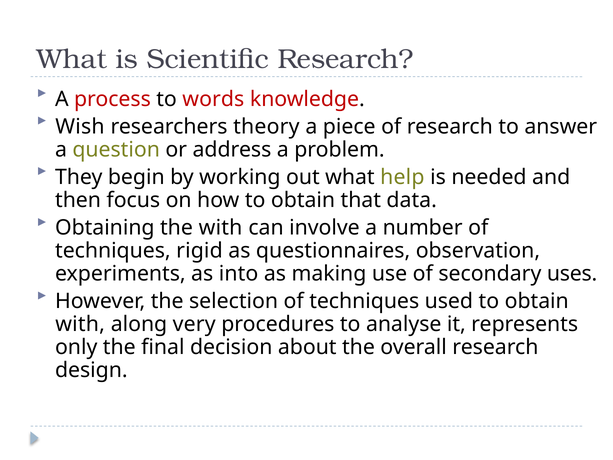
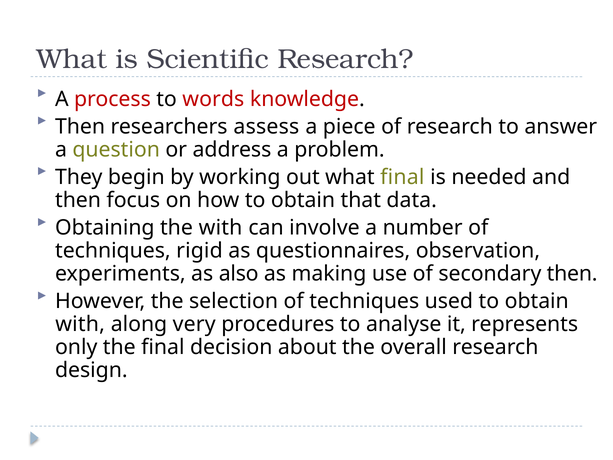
Wish: Wish -> Then (80, 127)
theory: theory -> assess (266, 127)
what help: help -> final (402, 177)
into: into -> also (239, 274)
secondary uses: uses -> then (572, 274)
